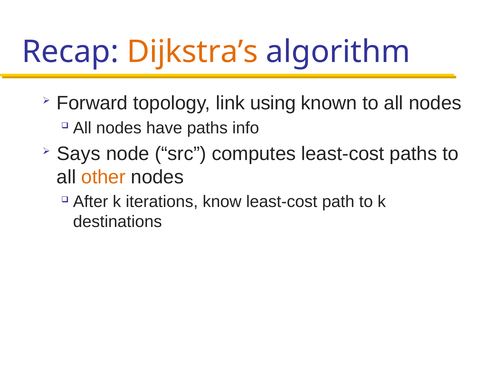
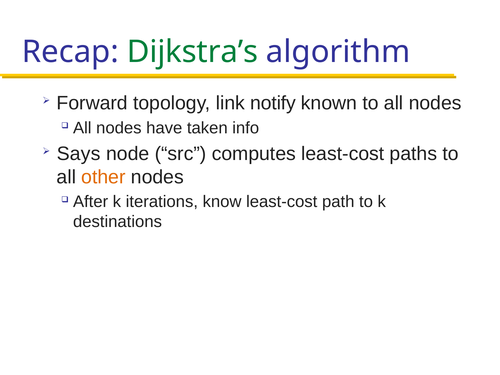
Dijkstra’s colour: orange -> green (192, 52)
using: using -> notify (273, 103)
have paths: paths -> taken (207, 128)
